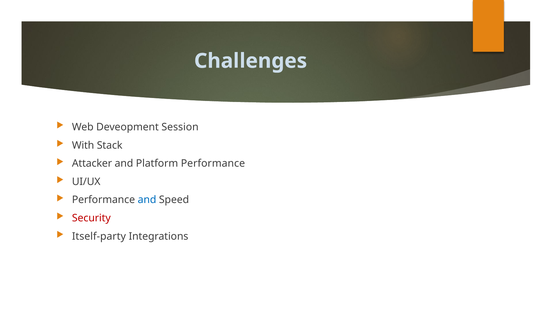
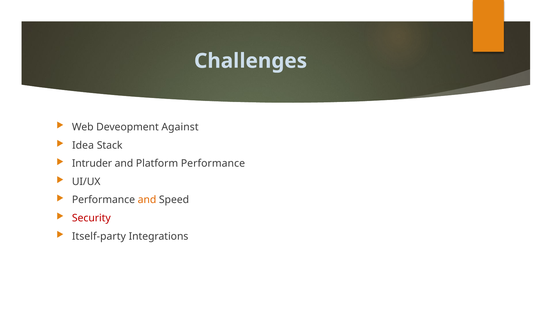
Session: Session -> Against (180, 127)
With: With -> Idea (83, 145)
Attacker: Attacker -> Intruder (92, 163)
and colour: blue -> orange (147, 200)
